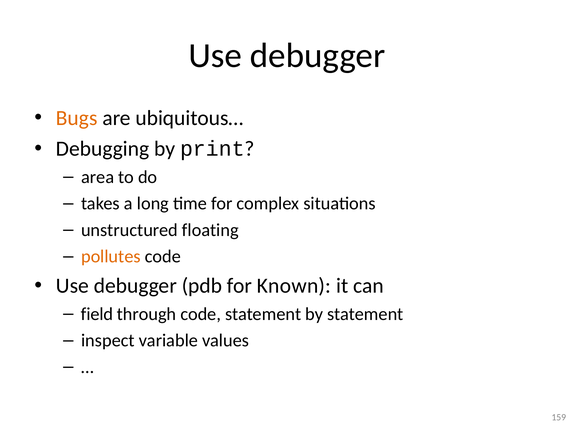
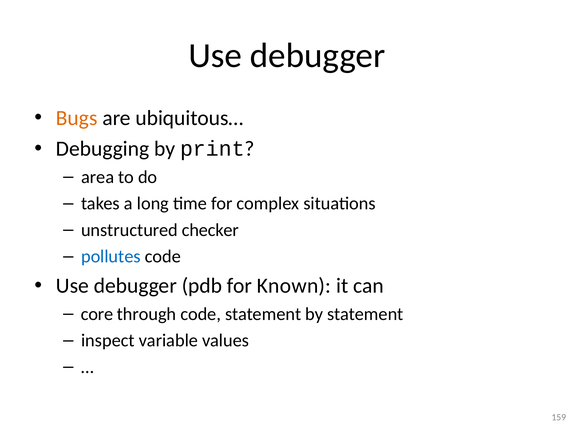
floating: floating -> checker (210, 230)
pollutes colour: orange -> blue (111, 256)
field: field -> core (97, 314)
